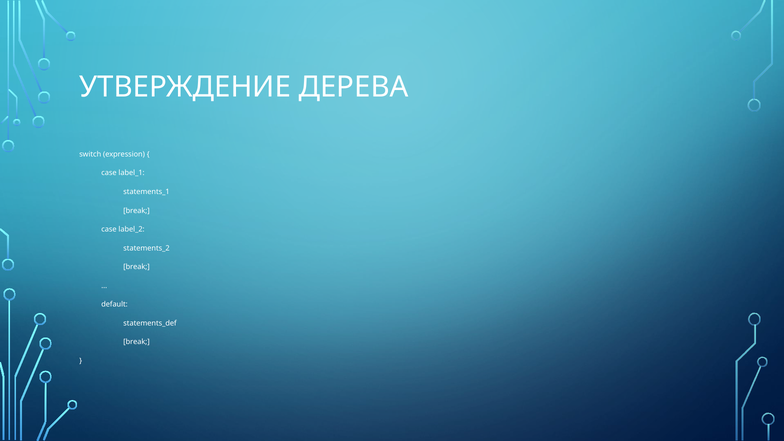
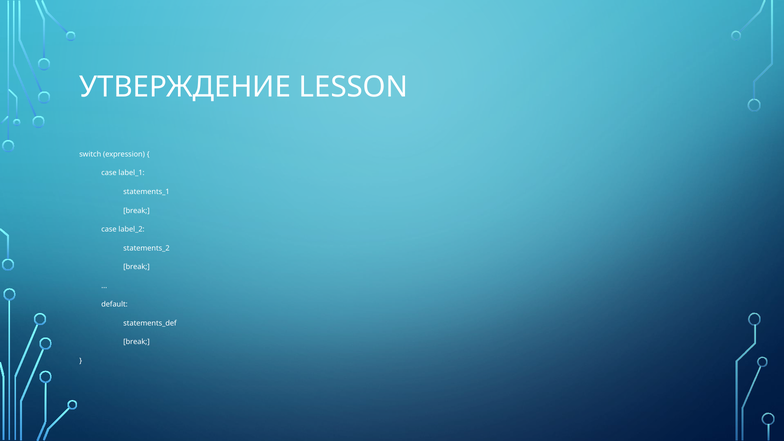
ДЕРЕВА: ДЕРЕВА -> LESSON (354, 87)
